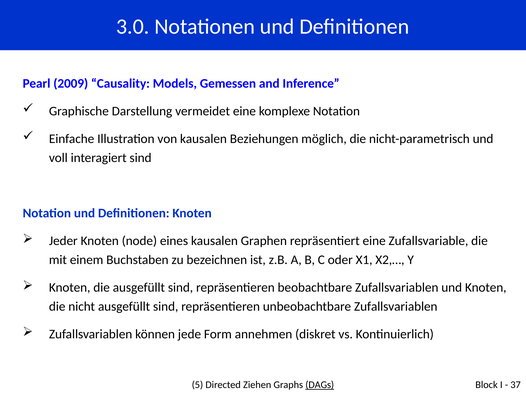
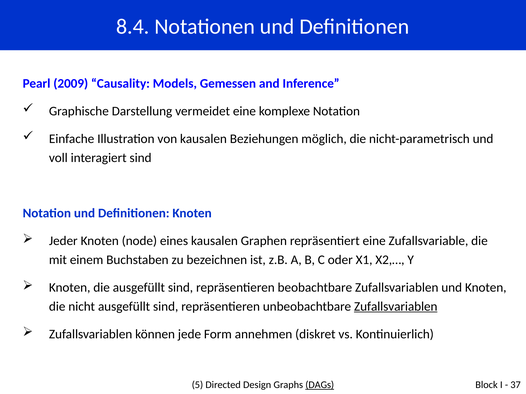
3.0: 3.0 -> 8.4 (133, 27)
Zufallsvariablen underline: none -> present (396, 307)
Ziehen: Ziehen -> Design (257, 385)
